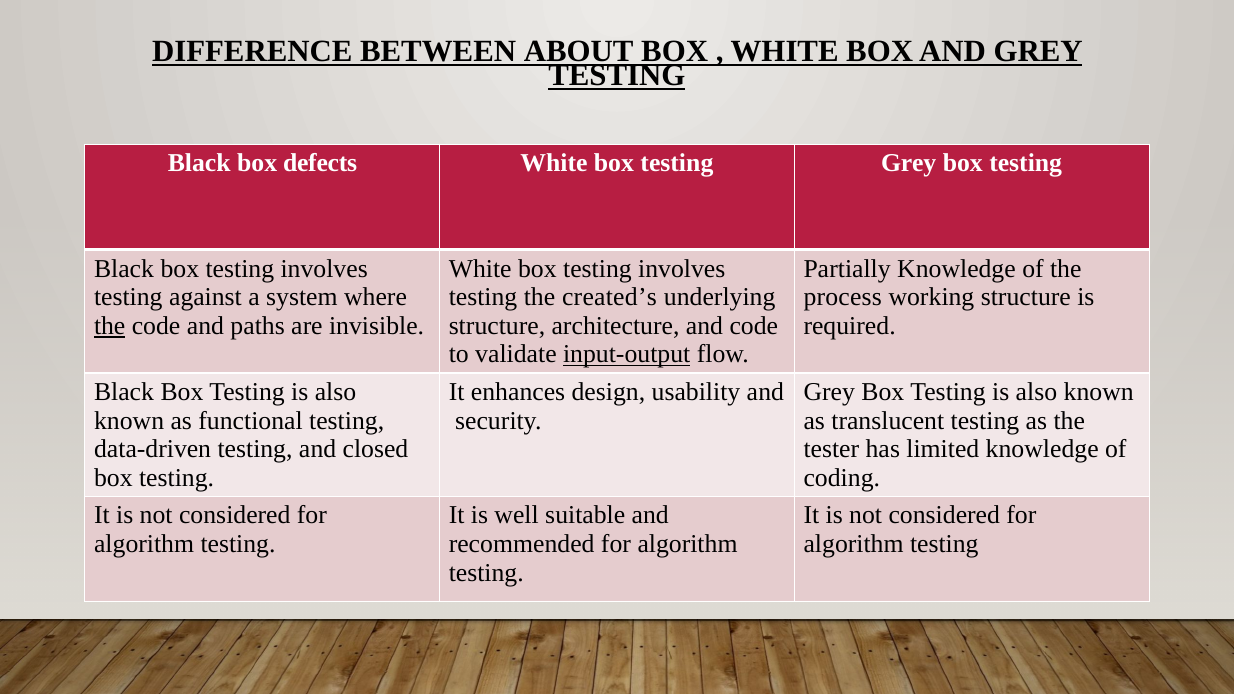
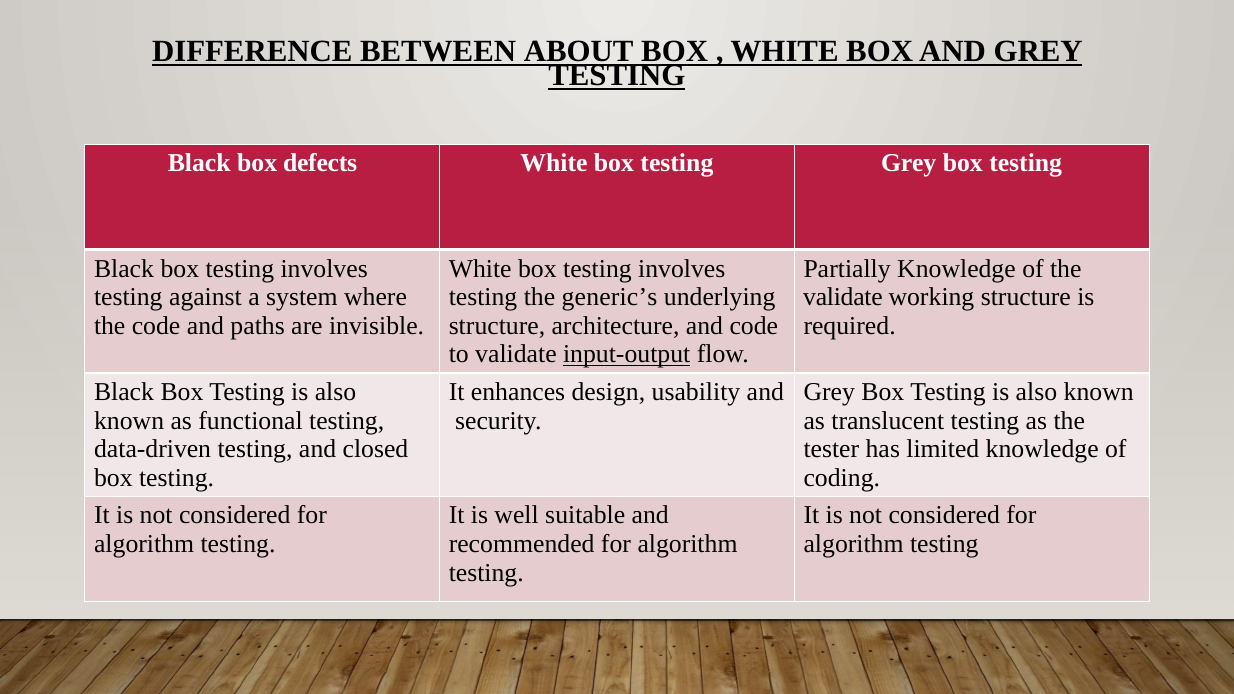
created’s: created’s -> generic’s (609, 297)
process: process -> validate (843, 297)
the underline: present -> none (110, 326)
